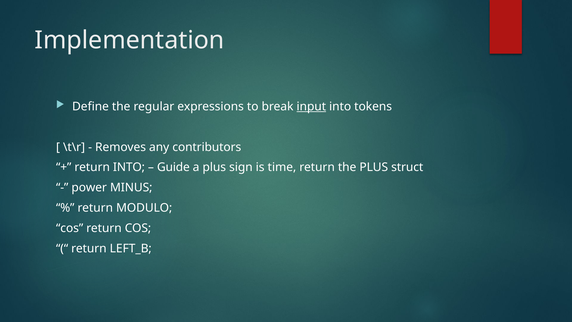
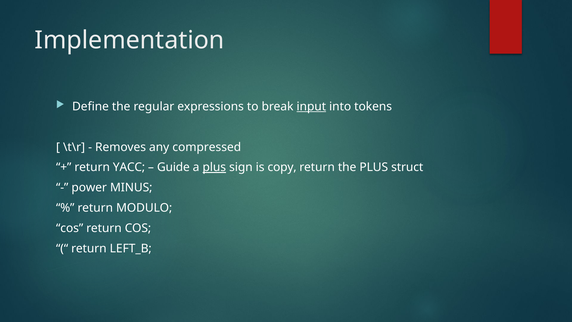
contributors: contributors -> compressed (207, 147)
return INTO: INTO -> YACC (129, 167)
plus underline: none -> present (214, 167)
time: time -> copy (282, 167)
